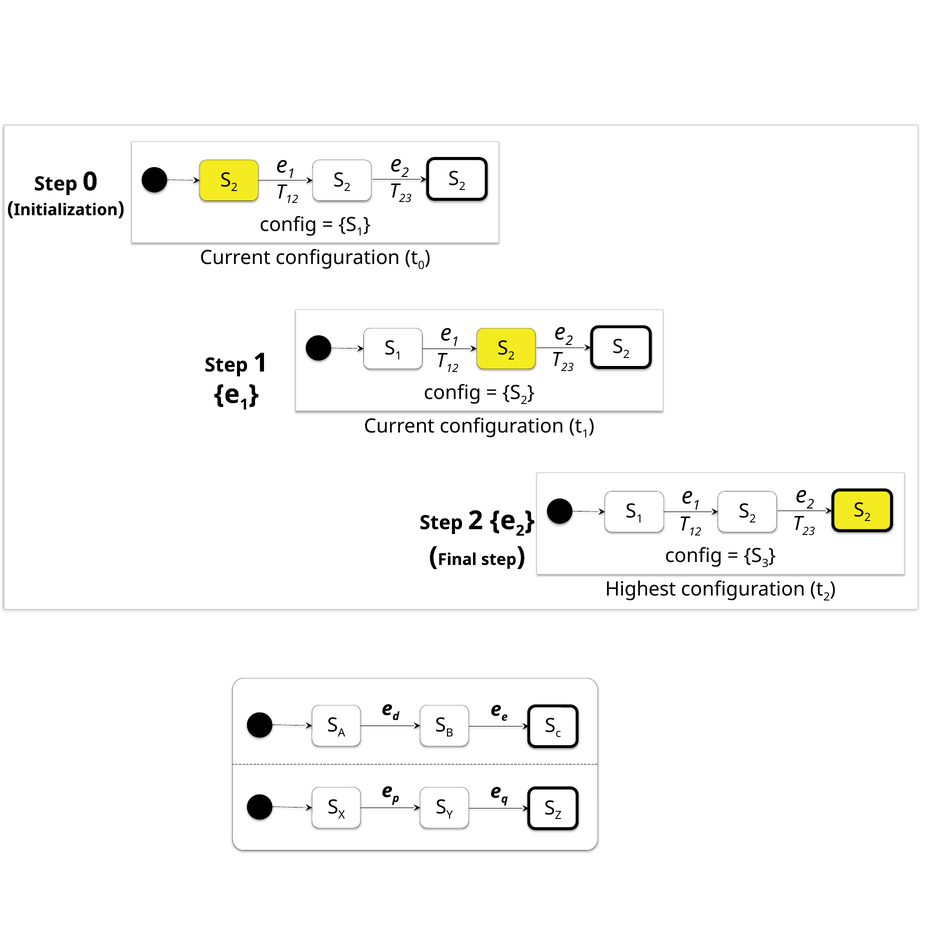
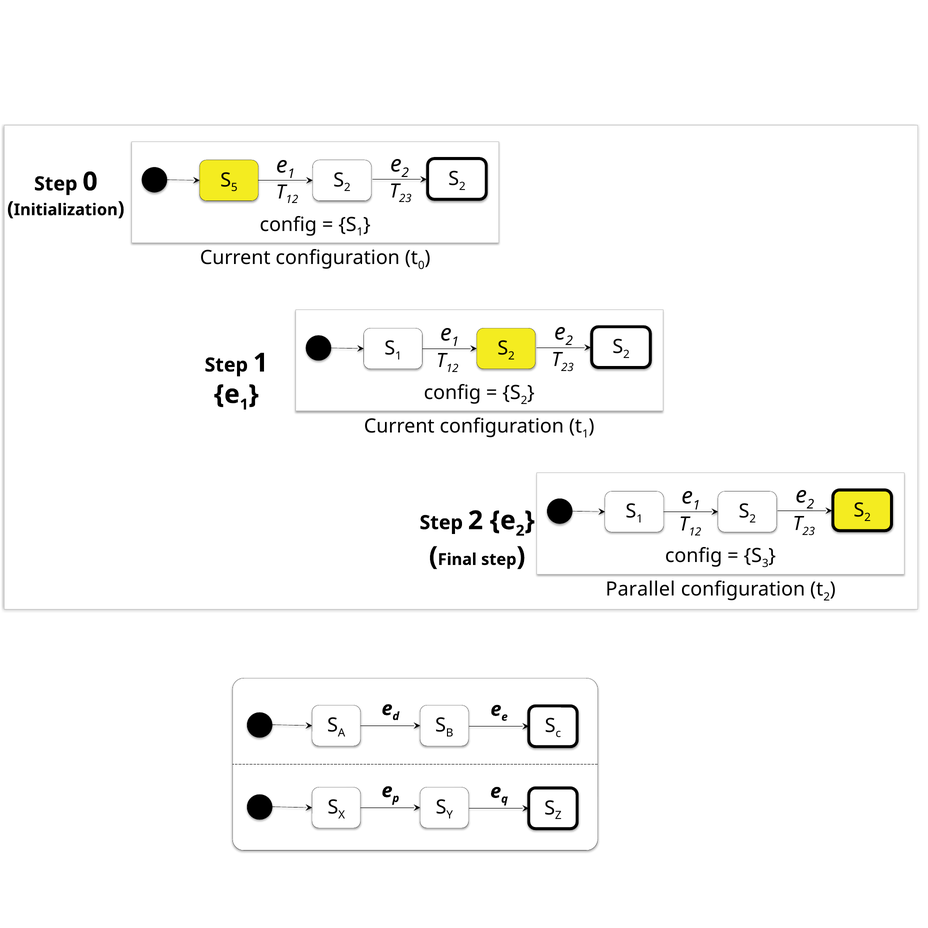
2: 2 -> 5 (234, 188)
Highest: Highest -> Parallel (640, 589)
